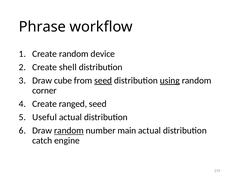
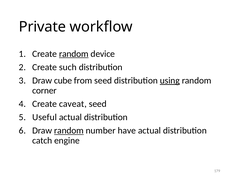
Phrase: Phrase -> Private (42, 27)
random underline: none -> present (74, 54)
shell: shell -> such (68, 67)
seed underline: present -> none (103, 81)
ranged: ranged -> caveat (73, 104)
main: main -> have (127, 131)
